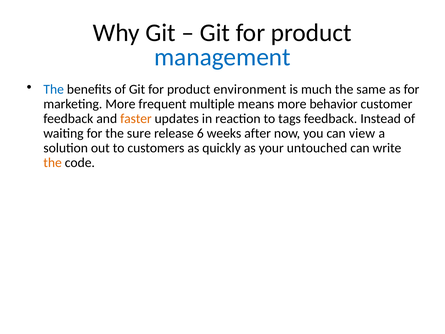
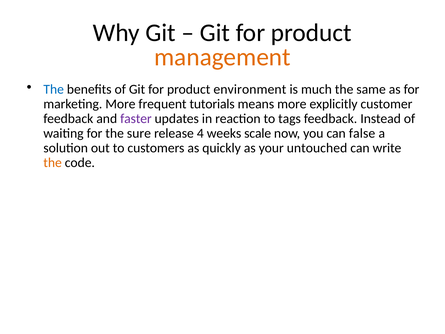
management colour: blue -> orange (222, 57)
multiple: multiple -> tutorials (212, 104)
behavior: behavior -> explicitly (334, 104)
faster colour: orange -> purple (136, 119)
6: 6 -> 4 (200, 133)
after: after -> scale (258, 133)
view: view -> false (362, 133)
